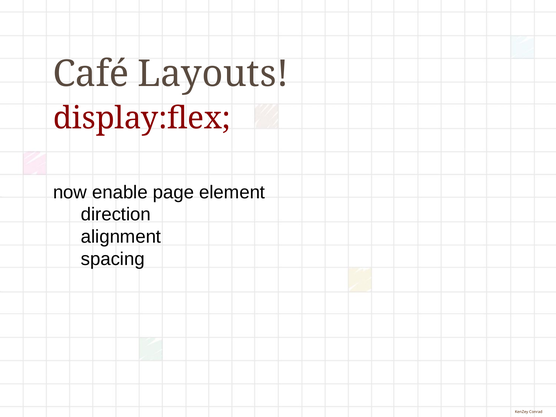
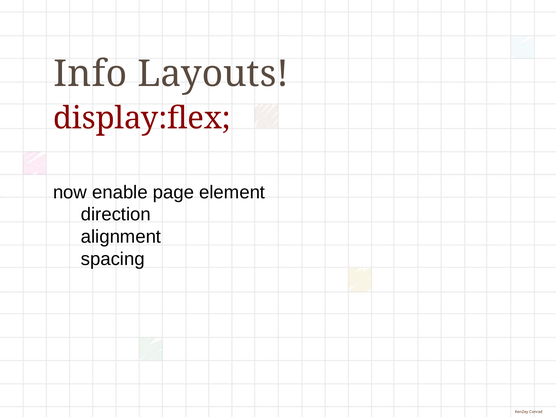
Café: Café -> Info (90, 74)
